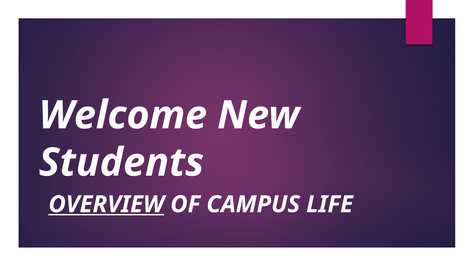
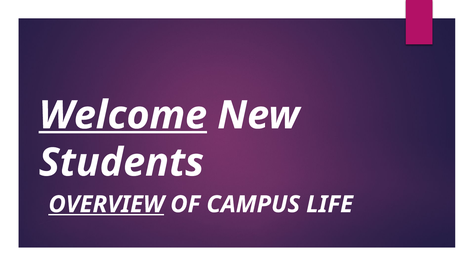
Welcome underline: none -> present (123, 116)
